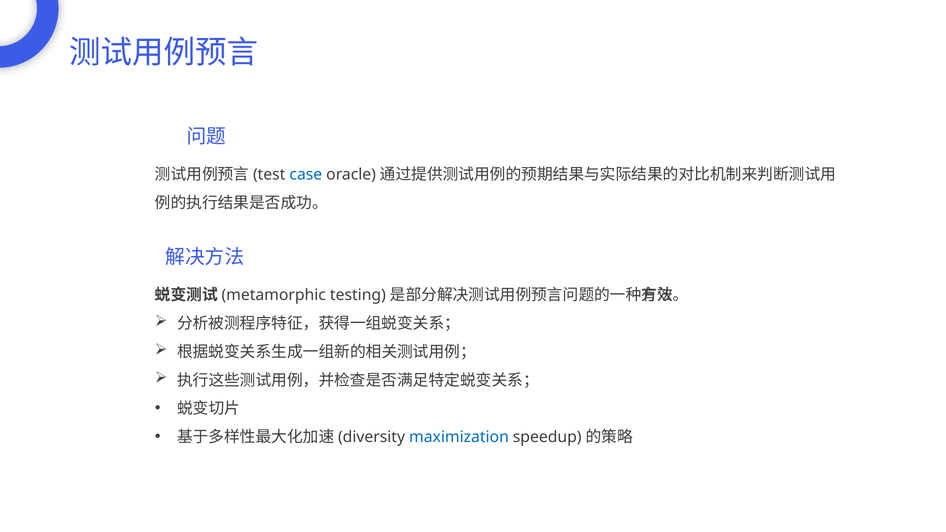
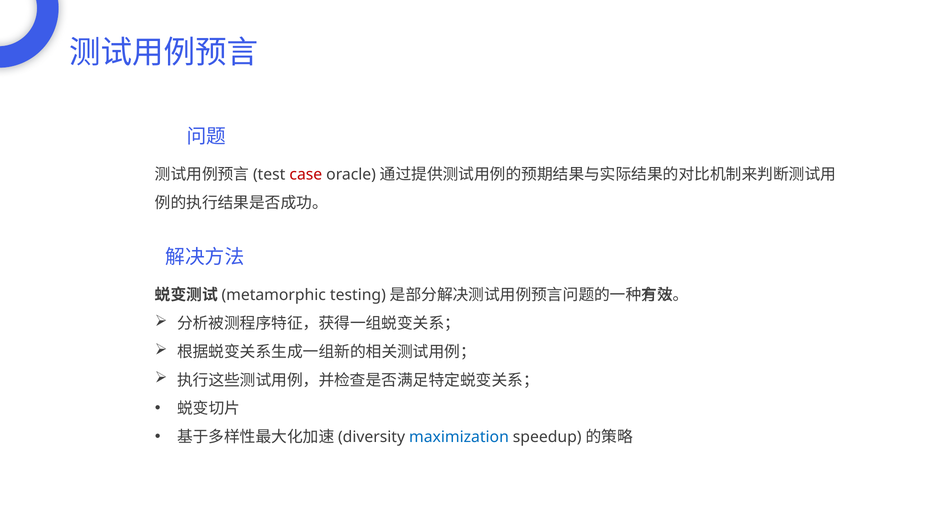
case colour: blue -> red (306, 175)
